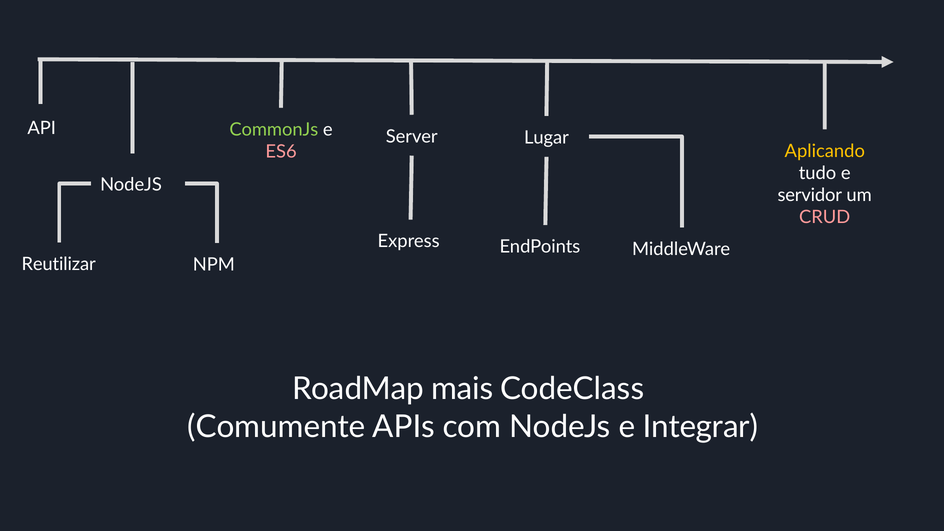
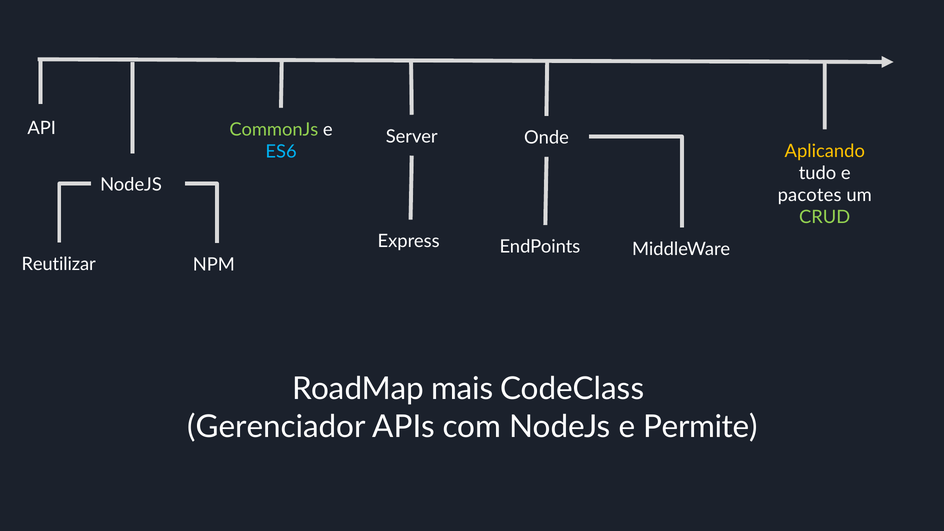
Lugar: Lugar -> Onde (546, 138)
ES6 colour: pink -> light blue (281, 152)
servidor: servidor -> pacotes (810, 195)
CRUD colour: pink -> light green (825, 217)
Comumente: Comumente -> Gerenciador (276, 427)
Integrar: Integrar -> Permite (700, 427)
